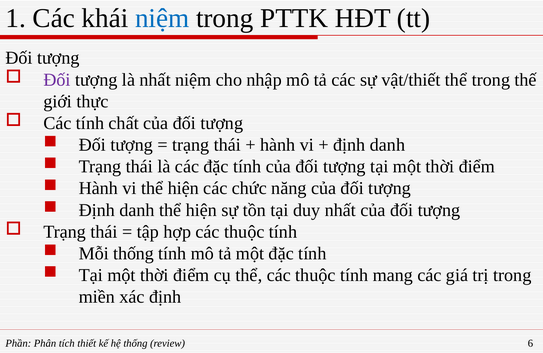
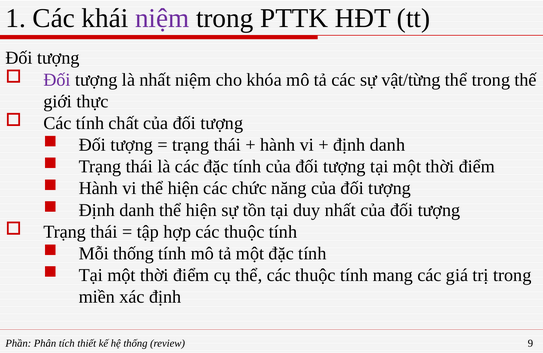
niệm colour: blue -> purple (162, 18)
nhập: nhập -> khóa (264, 80)
vật/thiết: vật/thiết -> vật/từng (411, 80)
6: 6 -> 9 (530, 343)
